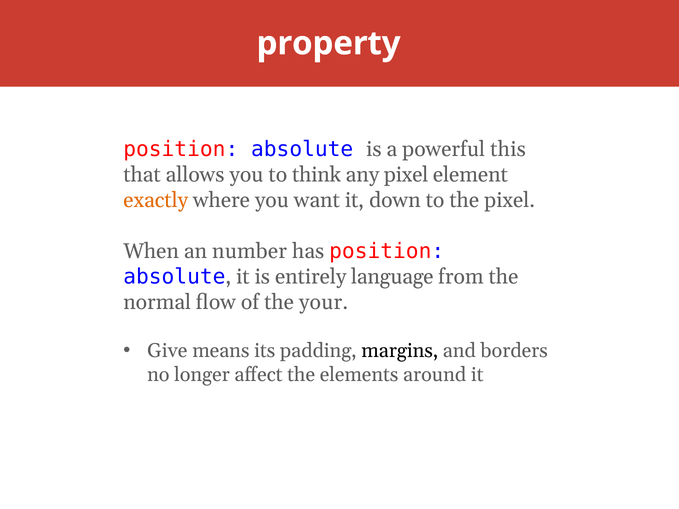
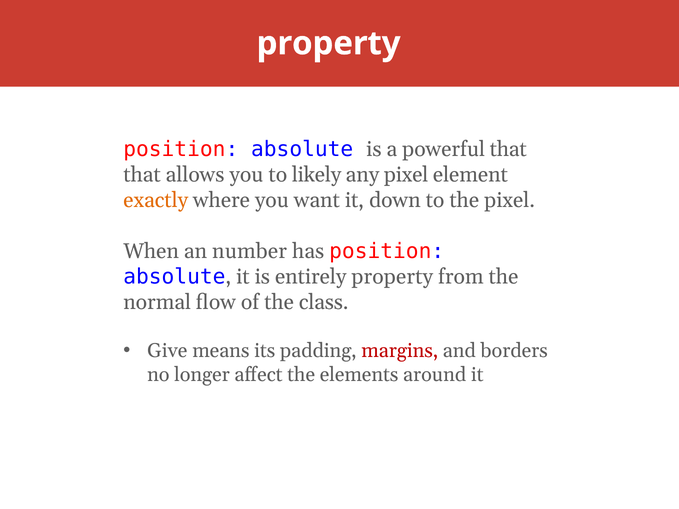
powerful this: this -> that (508, 149)
think: think -> likely (317, 175)
entirely language: language -> property (392, 277)
your: your -> class (324, 302)
margins colour: black -> red (400, 351)
